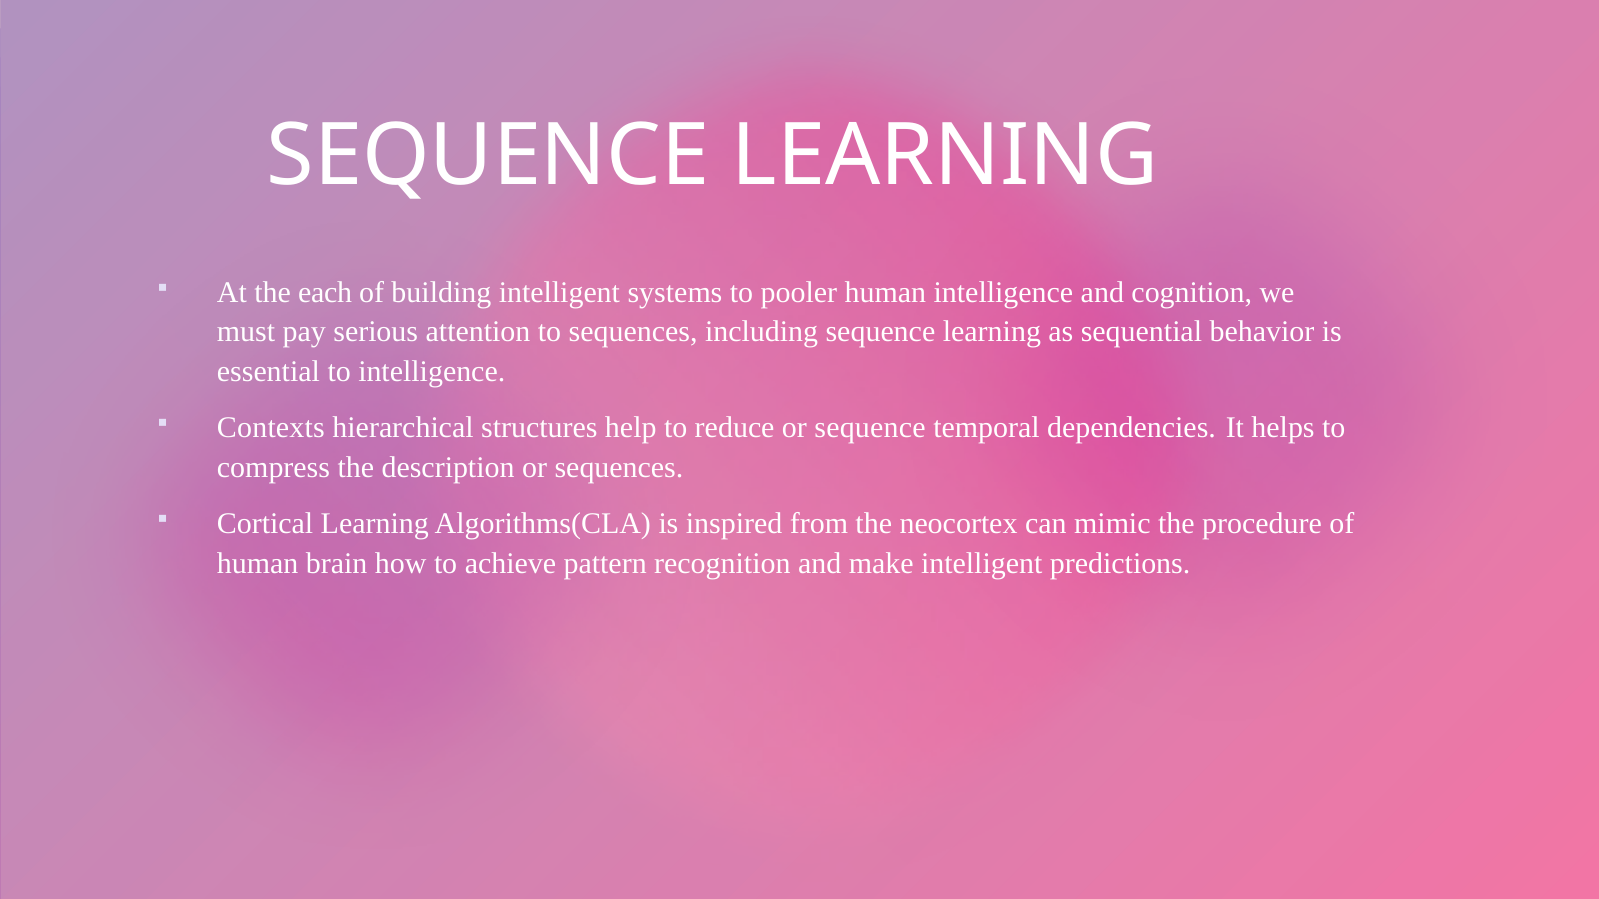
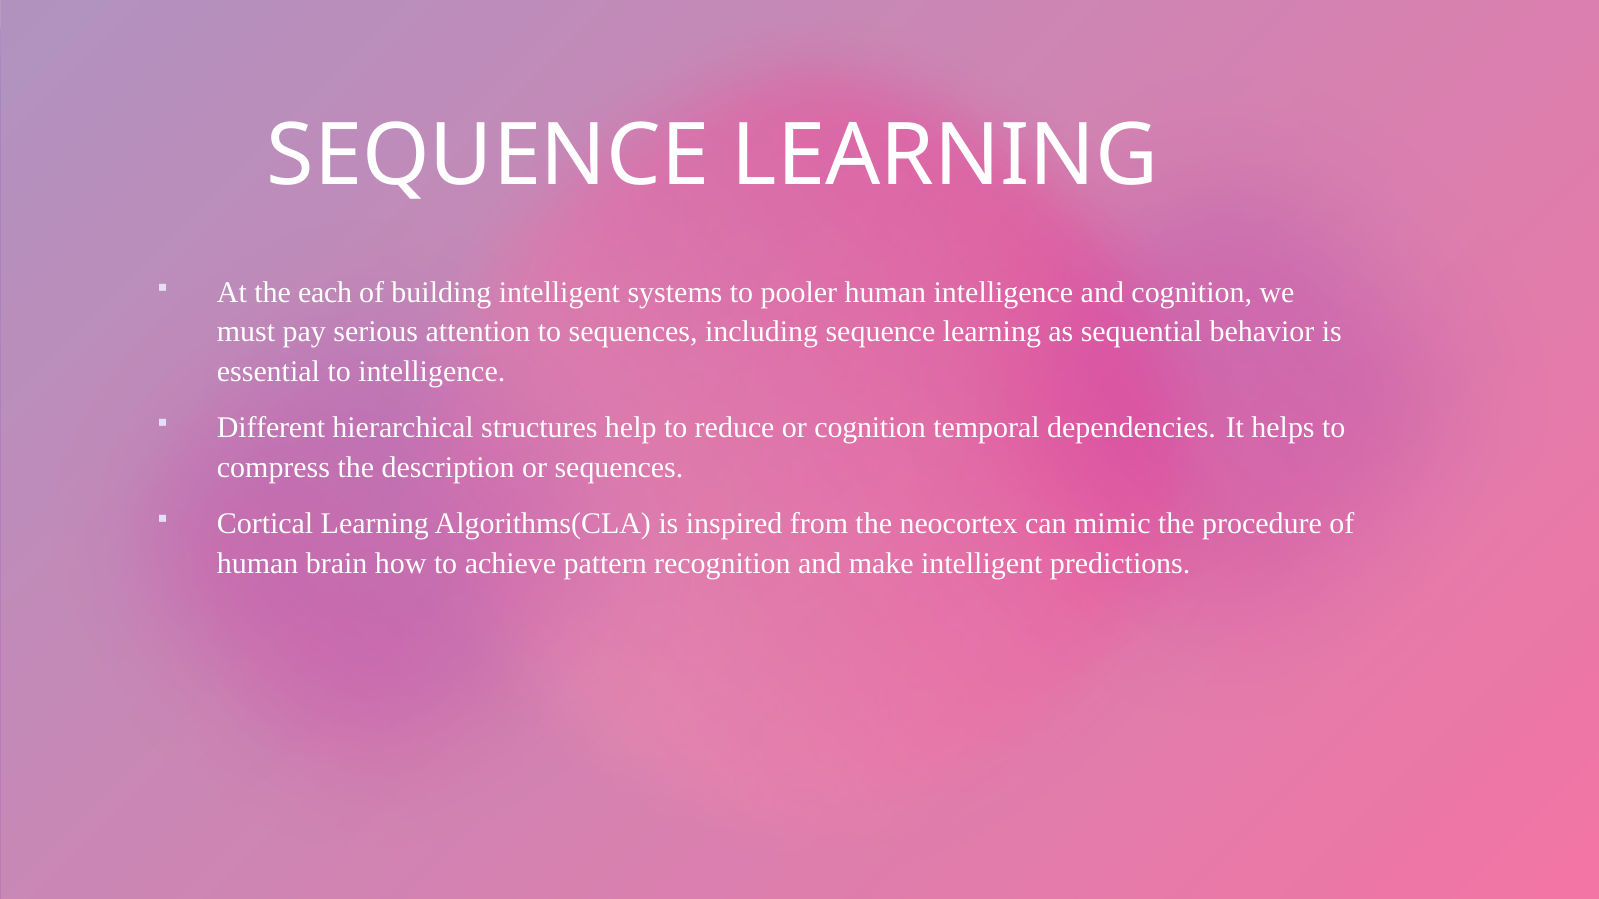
Contexts: Contexts -> Different (271, 428)
or sequence: sequence -> cognition (870, 428)
